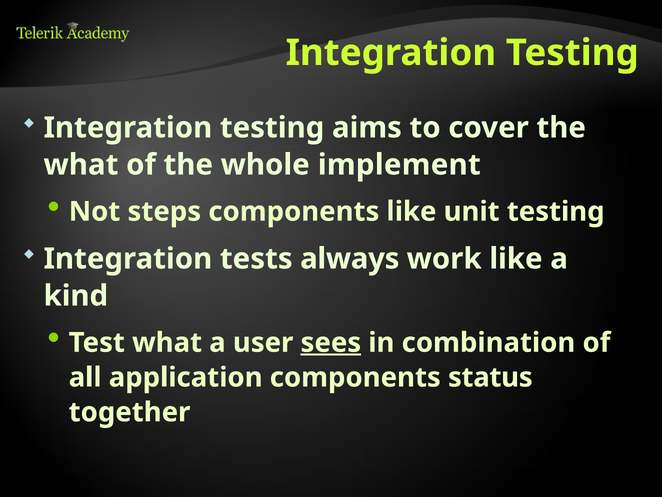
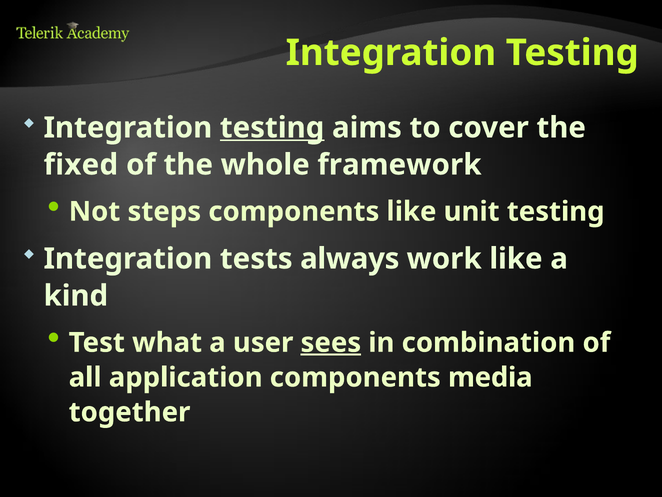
testing underline: none -> present (272, 128)
what: what -> fixed (81, 165)
implement: implement -> framework (399, 165)
status: status -> media (490, 377)
